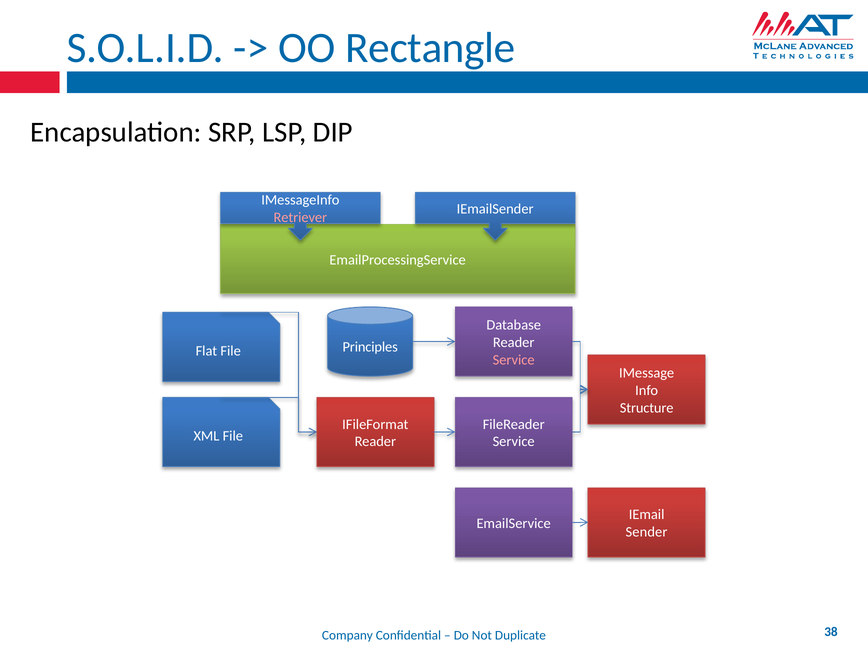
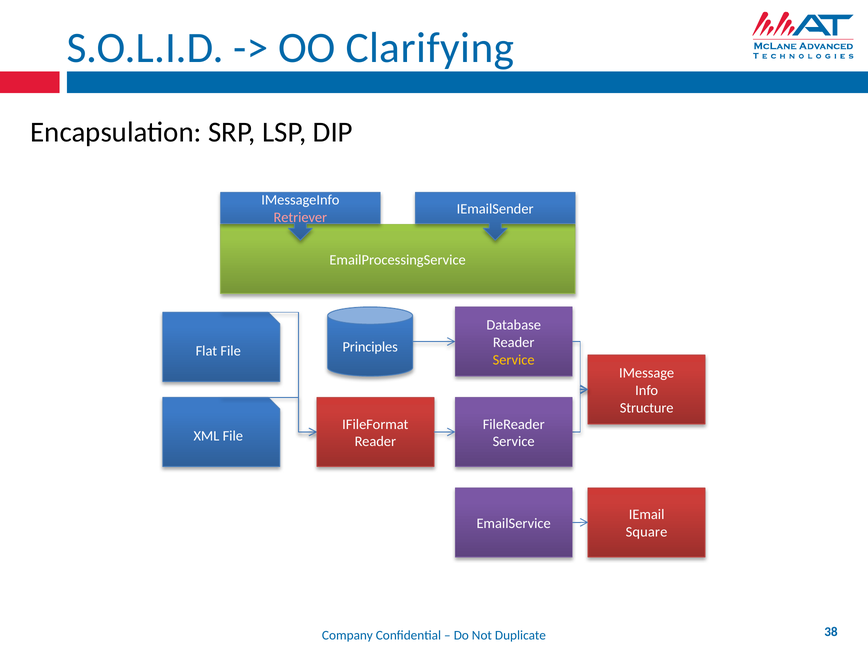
Rectangle: Rectangle -> Clarifying (430, 48)
Service colour: pink -> yellow (514, 360)
Sender: Sender -> Square (647, 532)
